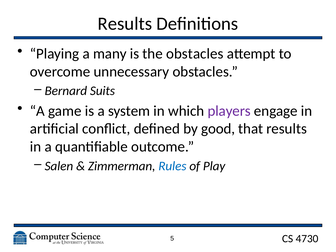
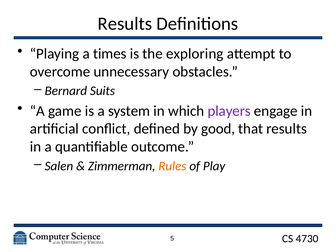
many: many -> times (110, 54)
the obstacles: obstacles -> exploring (195, 54)
Rules colour: blue -> orange (172, 166)
